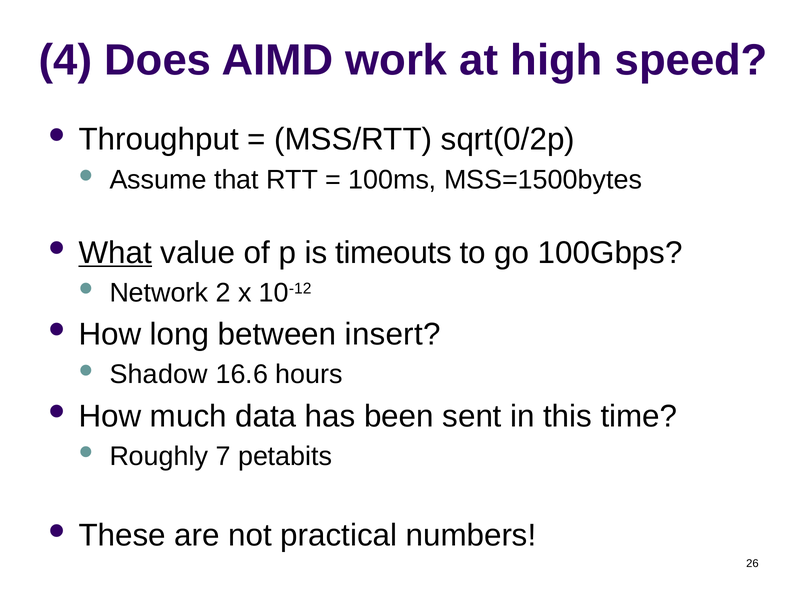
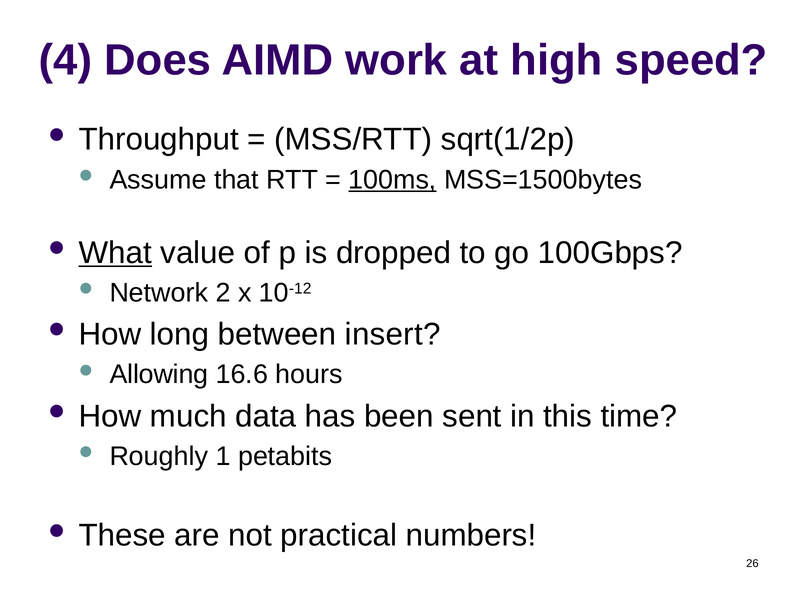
sqrt(0/2p: sqrt(0/2p -> sqrt(1/2p (508, 139)
100ms underline: none -> present (392, 179)
timeouts: timeouts -> dropped (393, 252)
Shadow: Shadow -> Allowing (159, 374)
7: 7 -> 1 (223, 456)
